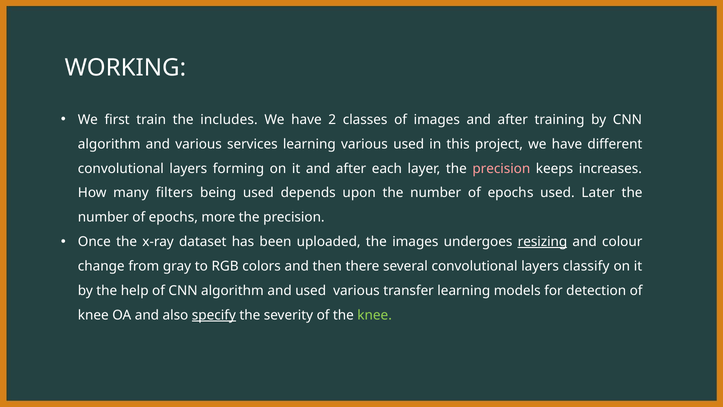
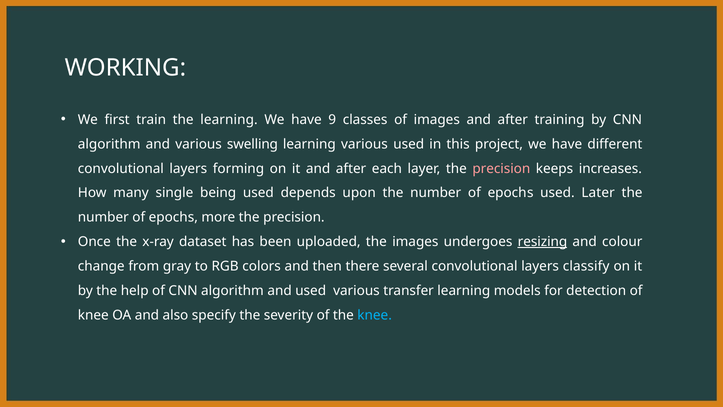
the includes: includes -> learning (229, 120)
2: 2 -> 9 (332, 120)
services: services -> swelling (252, 144)
filters: filters -> single (174, 193)
specify underline: present -> none (214, 315)
knee colour: light green -> light blue (375, 315)
